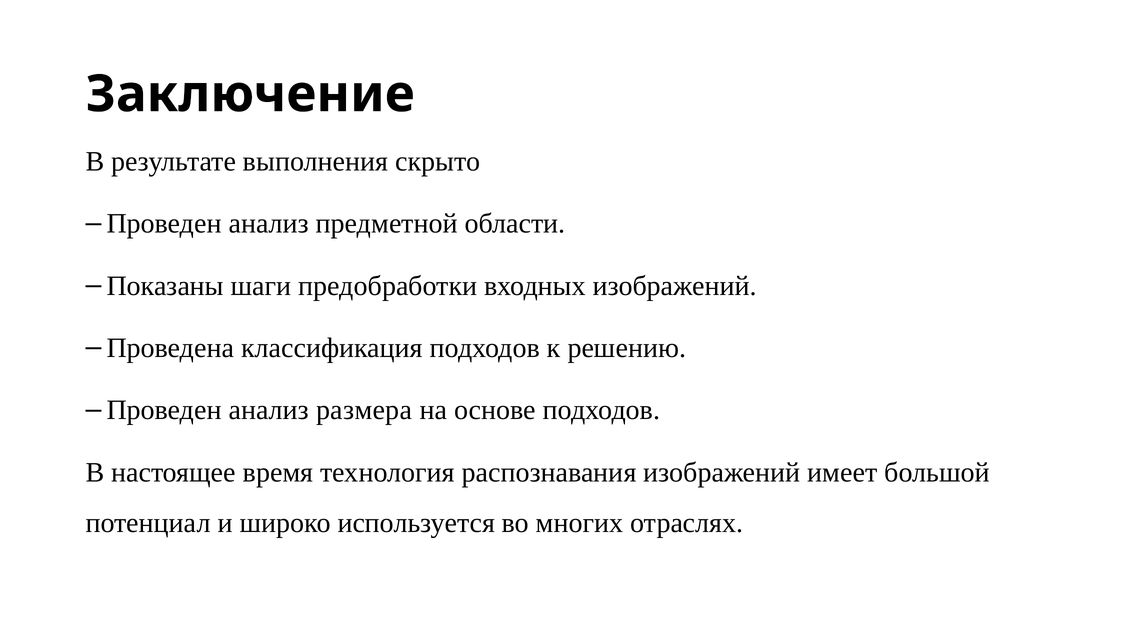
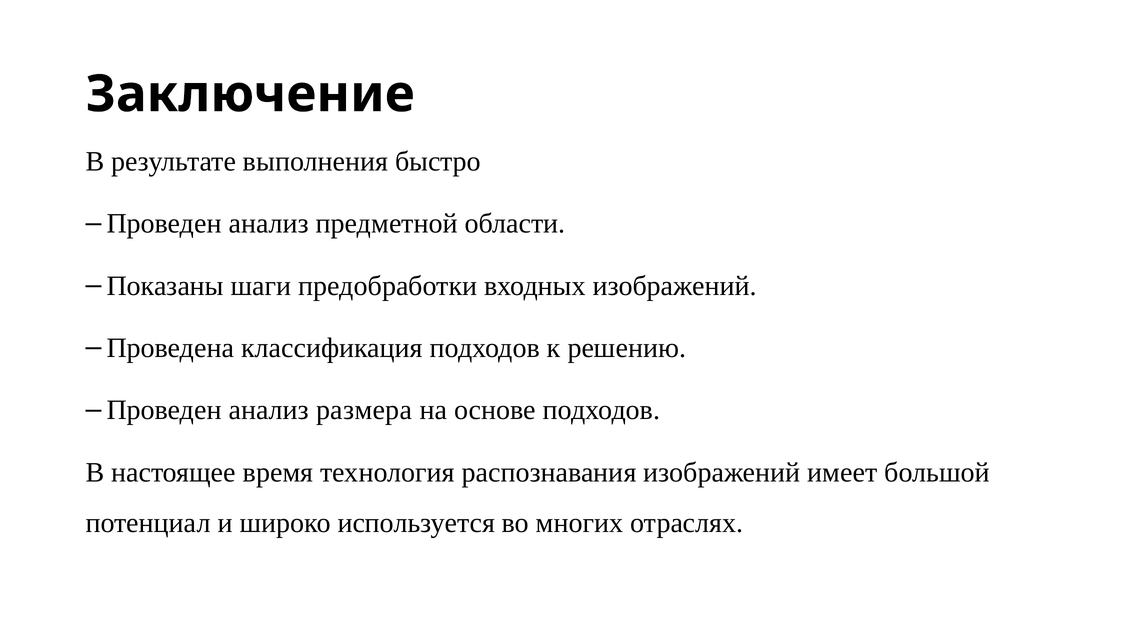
скрыто: скрыто -> быстро (438, 162)
